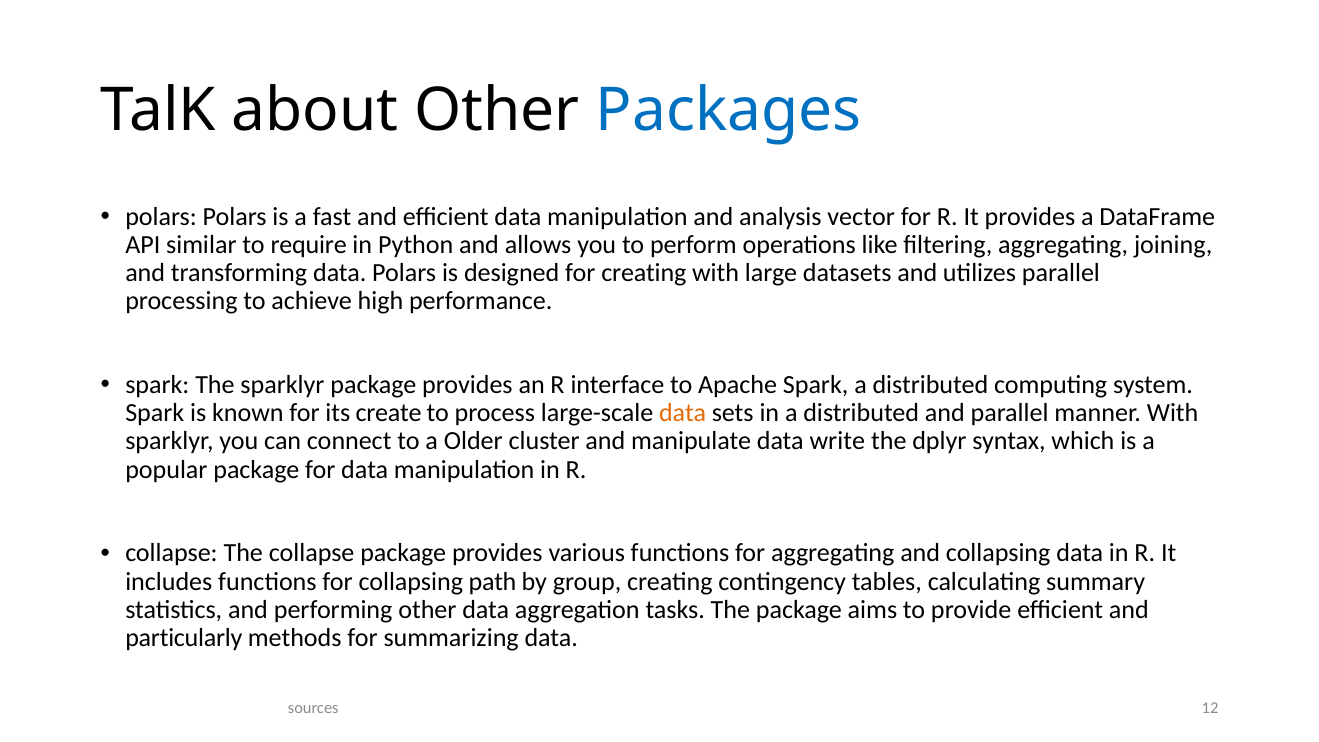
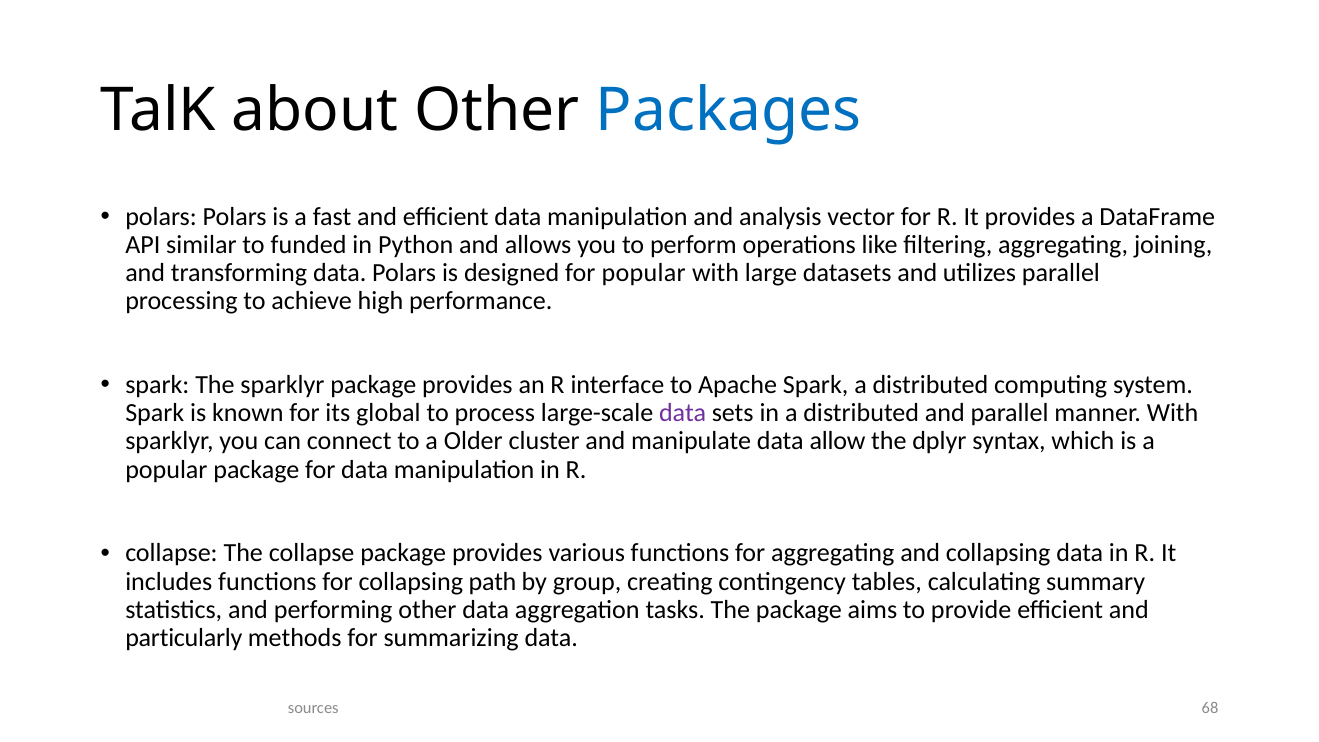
require: require -> funded (309, 245)
for creating: creating -> popular (644, 273)
create: create -> global (388, 413)
data colour: orange -> purple (683, 413)
write: write -> allow (838, 441)
12: 12 -> 68 (1210, 708)
